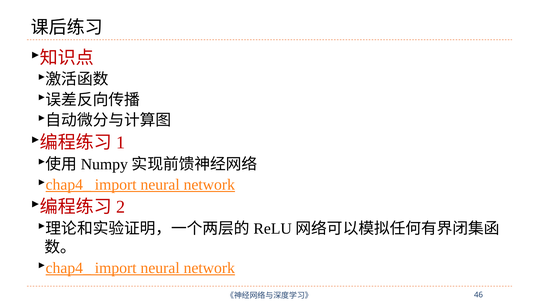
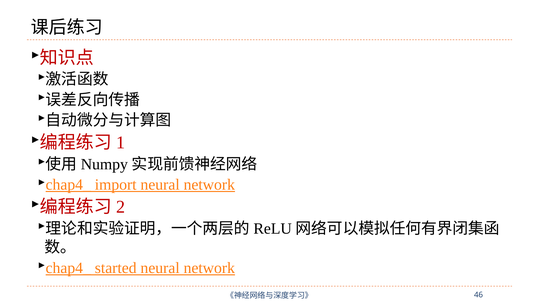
import: import -> started (116, 268)
